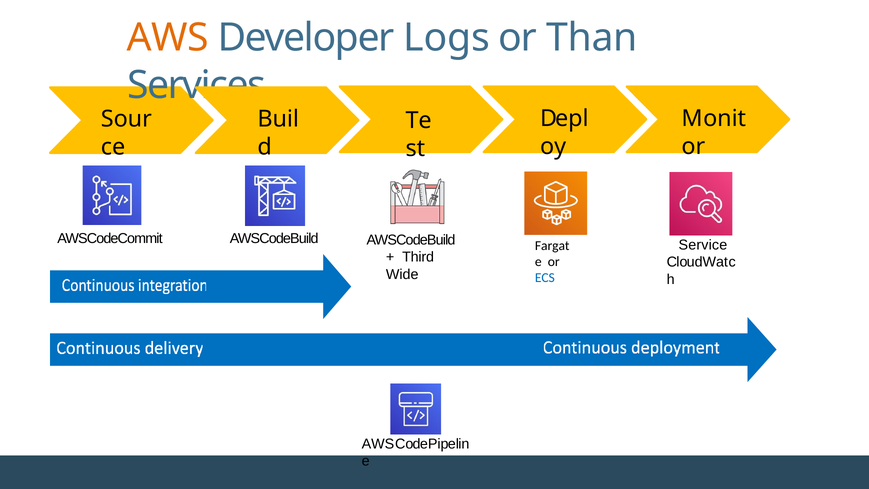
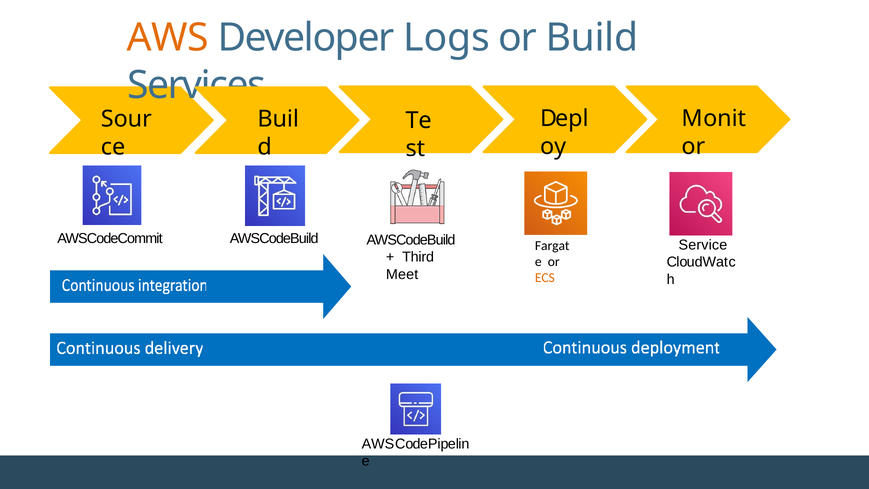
Than: Than -> Build (592, 38)
Wide: Wide -> Meet (402, 274)
ECS colour: blue -> orange (545, 278)
